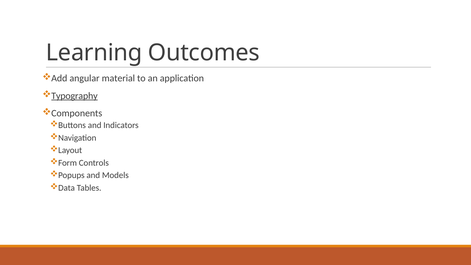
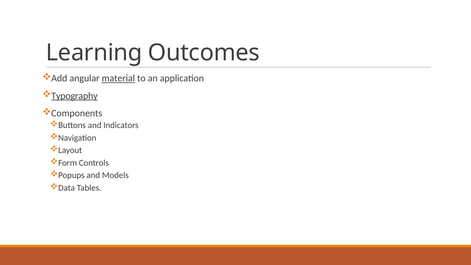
material underline: none -> present (118, 78)
